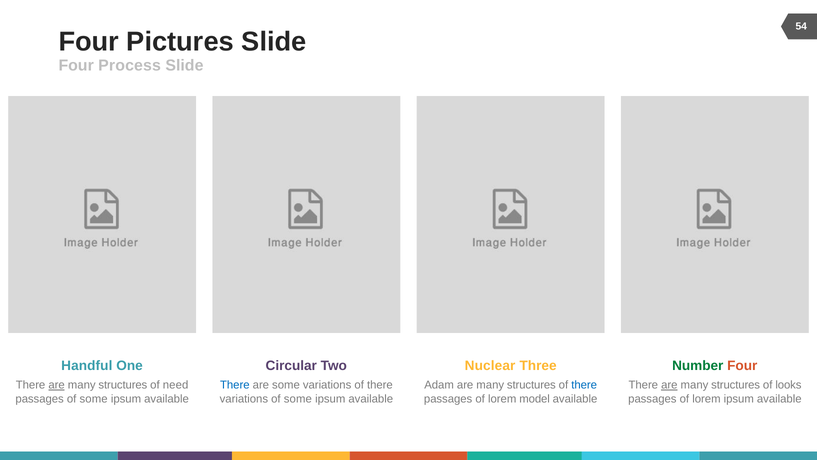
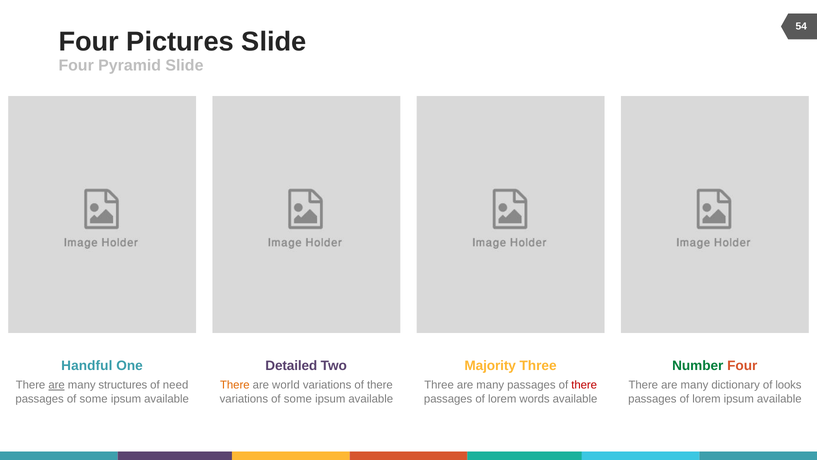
Process: Process -> Pyramid (130, 65)
Circular: Circular -> Detailed (291, 365)
Nuclear: Nuclear -> Majority (490, 365)
There colour: blue -> orange (235, 385)
are some: some -> world (286, 385)
Adam: Adam -> Three (439, 385)
structures: structures -> passages (531, 385)
there colour: blue -> red (584, 385)
are underline: present -> none (669, 385)
structures: structures -> dictionary (736, 385)
model: model -> words (535, 398)
